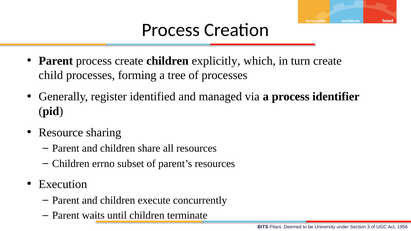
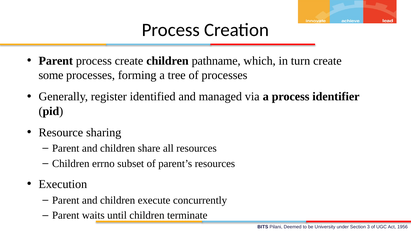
explicitly: explicitly -> pathname (216, 61)
child: child -> some (51, 75)
